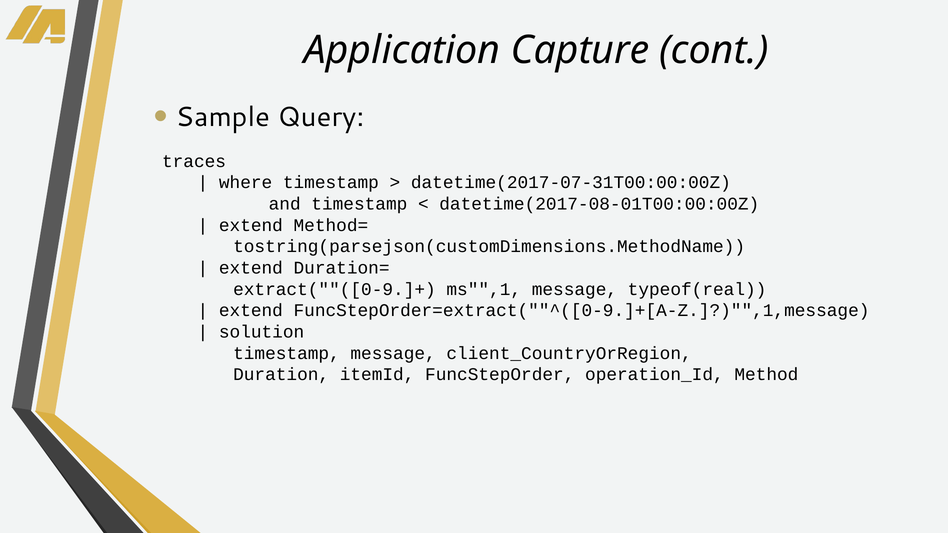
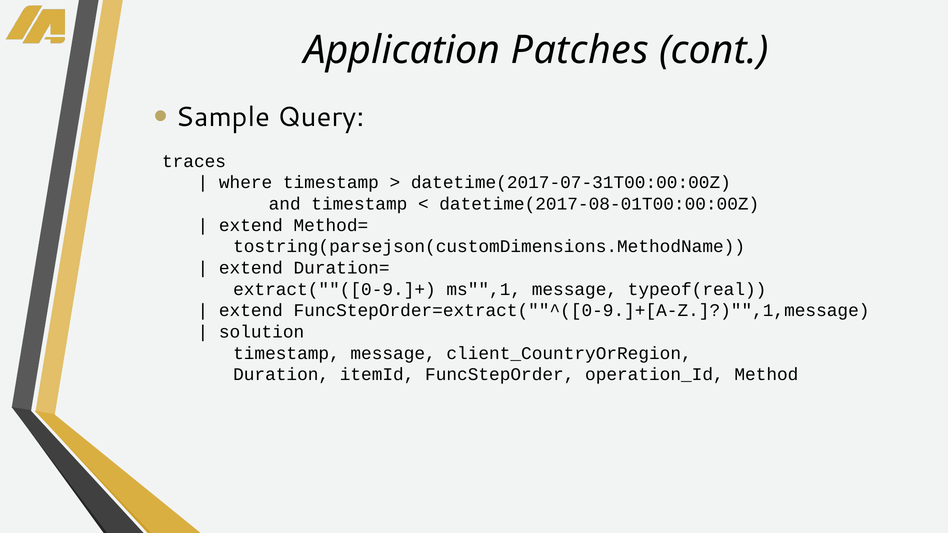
Capture: Capture -> Patches (580, 50)
